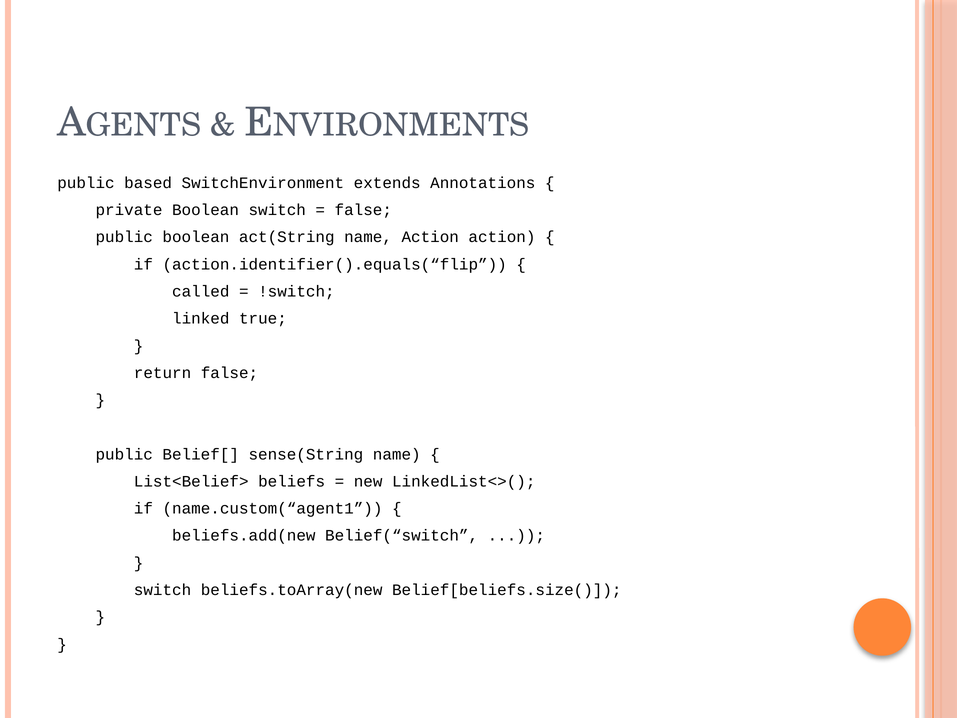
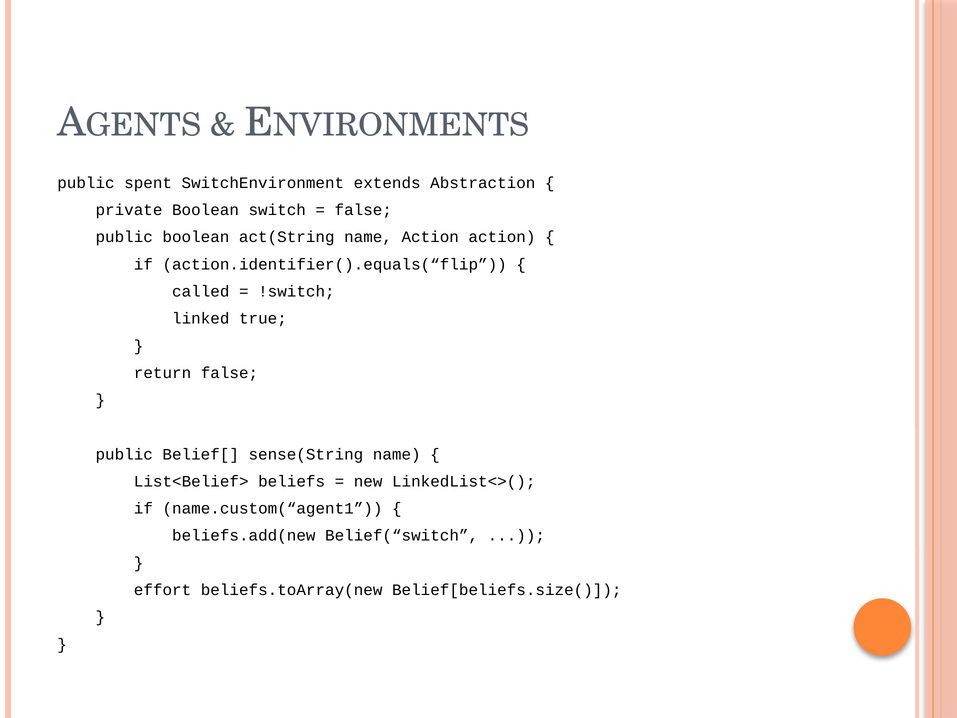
based: based -> spent (148, 183)
Annotations: Annotations -> Abstraction (483, 183)
switch: switch -> effort (163, 590)
